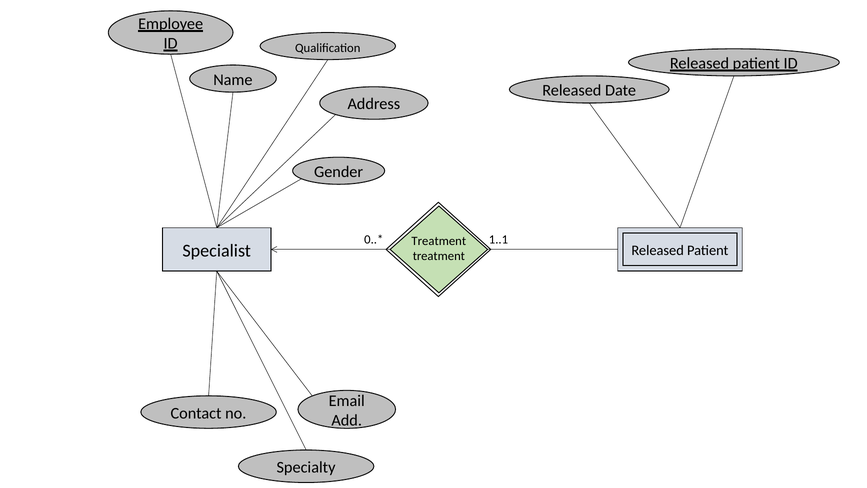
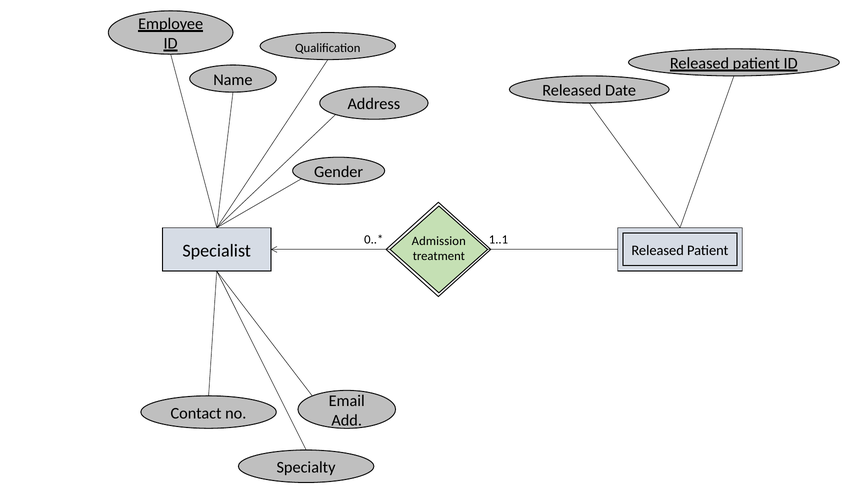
Treatment: Treatment -> Admission (439, 241)
